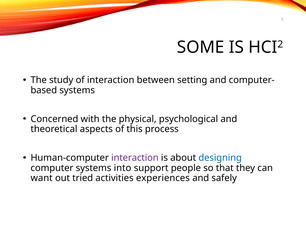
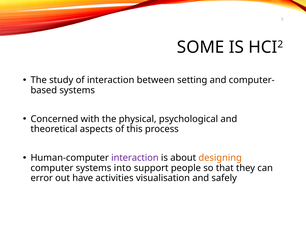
designing colour: blue -> orange (220, 157)
want: want -> error (42, 178)
tried: tried -> have (83, 178)
experiences: experiences -> visualisation (163, 178)
